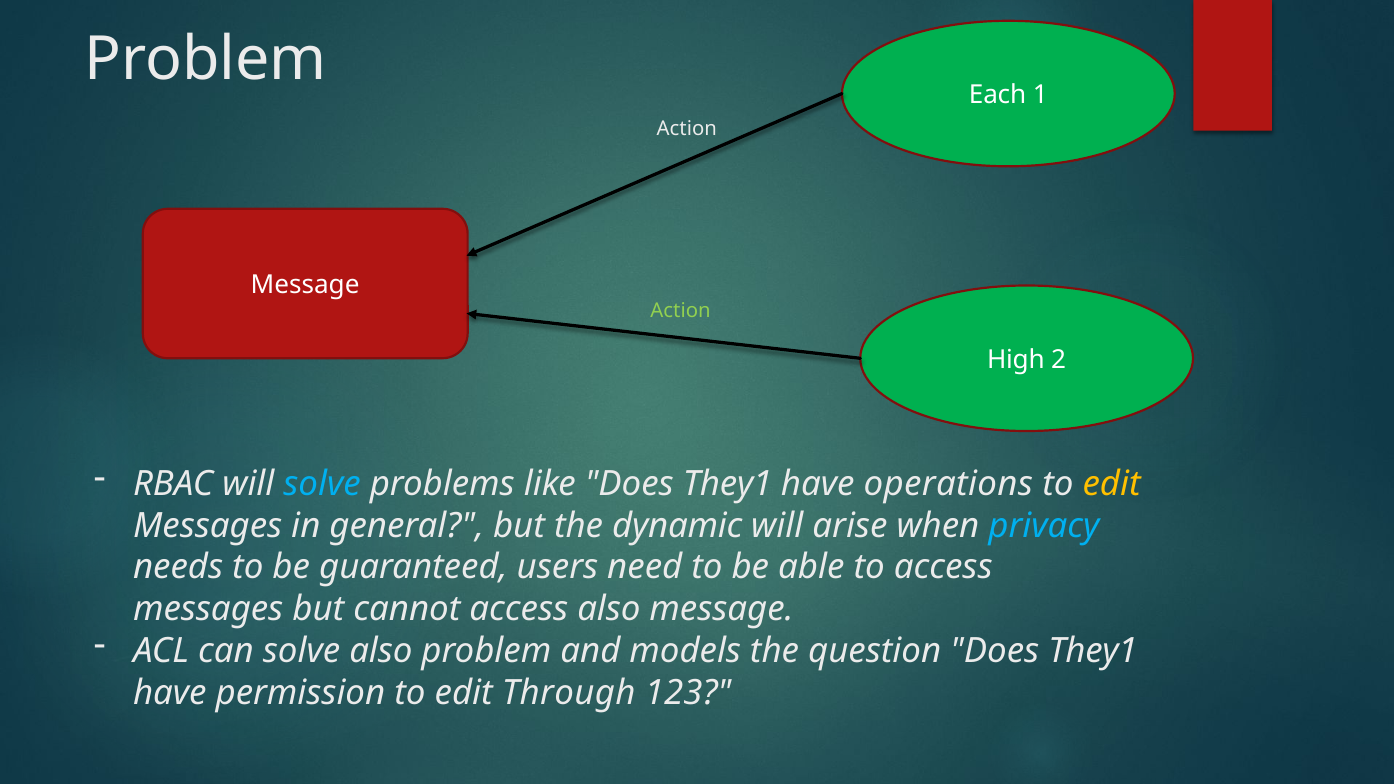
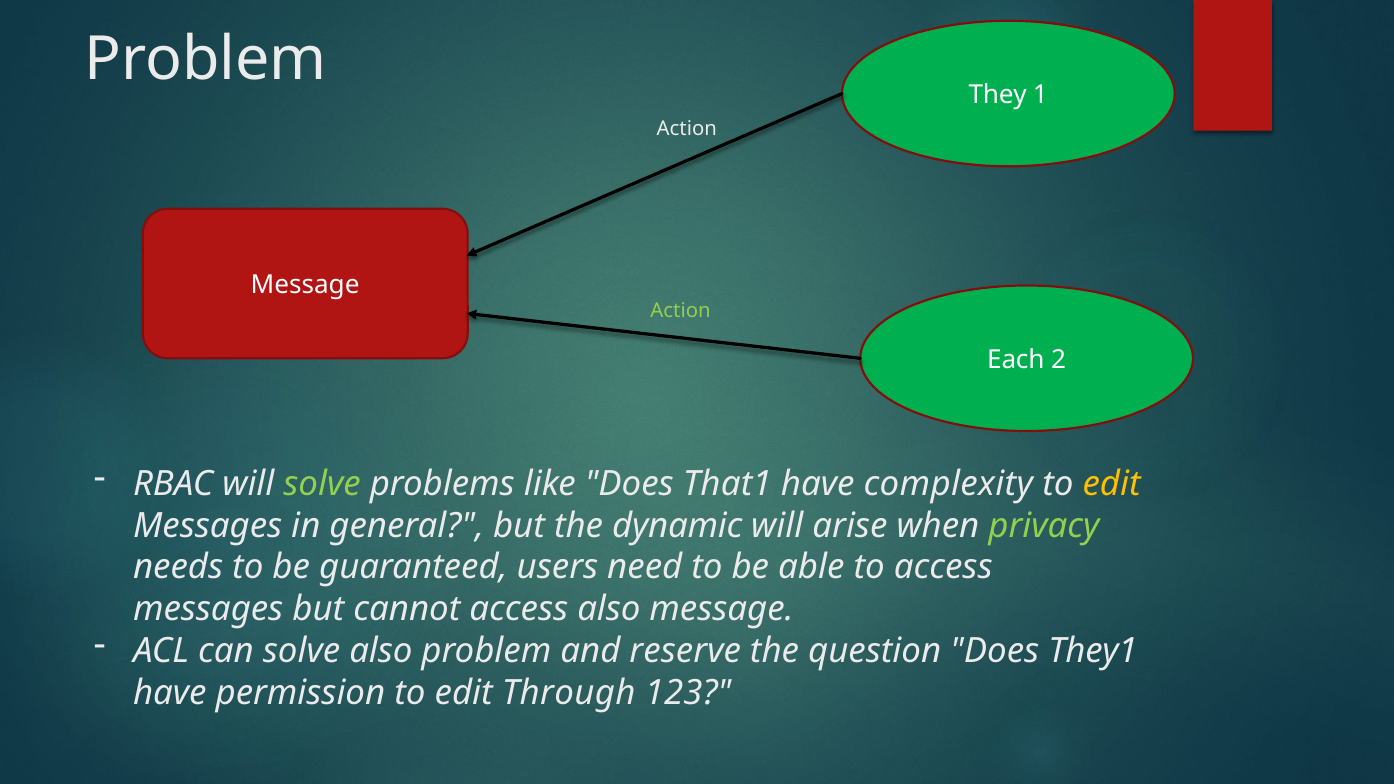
Each: Each -> They (998, 95)
High: High -> Each (1016, 360)
solve colour: light blue -> light green (322, 484)
like Does They1: They1 -> That1 (727, 484)
operations: operations -> complexity (948, 484)
privacy colour: light blue -> light green (1044, 526)
models: models -> reserve (685, 651)
